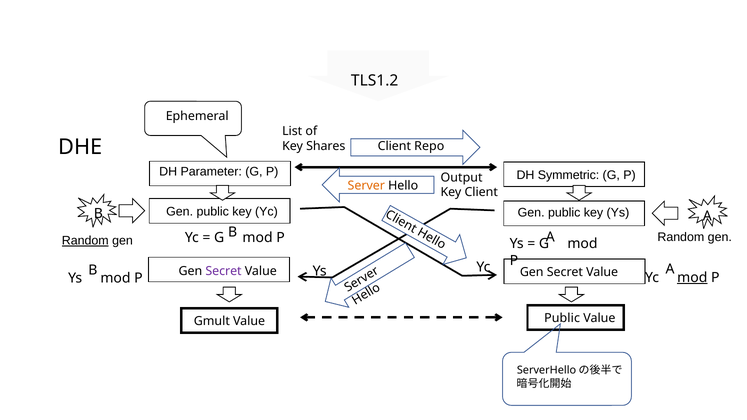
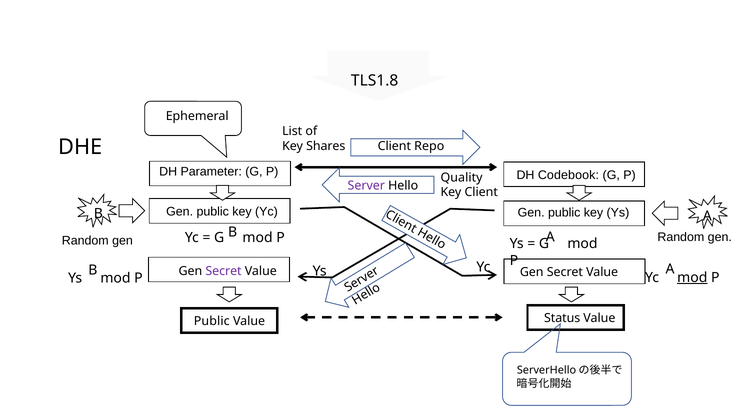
TLS1.2: TLS1.2 -> TLS1.8 (375, 80)
Symmetric: Symmetric -> Codebook (568, 175)
Output: Output -> Quality (462, 178)
Server colour: orange -> purple (366, 186)
Random underline: present -> none (85, 241)
Public: Public -> Status (562, 318)
Gmult: Gmult -> Public (212, 321)
